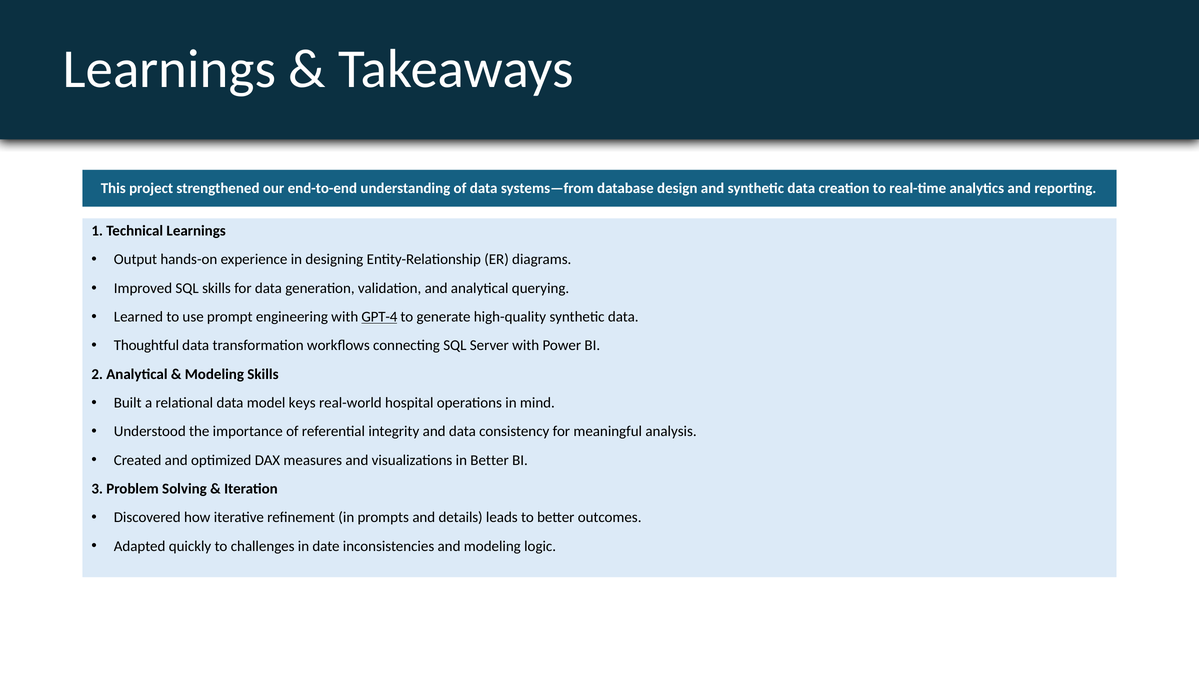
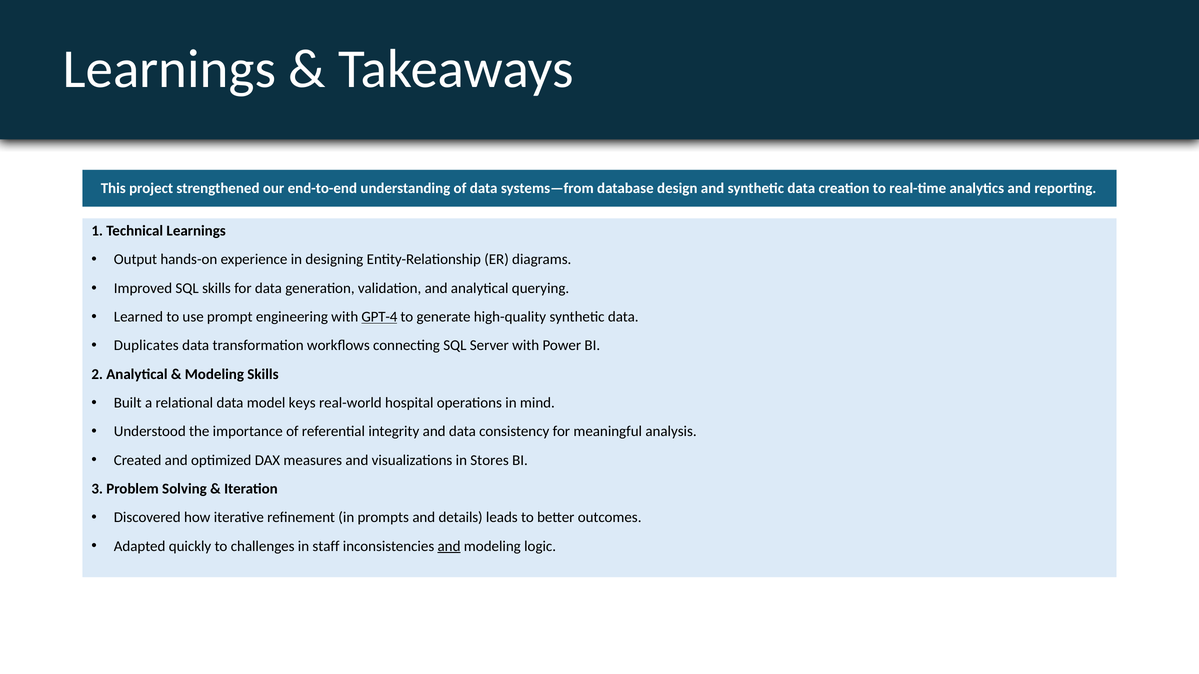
Thoughtful: Thoughtful -> Duplicates (146, 346)
in Better: Better -> Stores (490, 460)
date: date -> staff (326, 546)
and underline: none -> present (449, 546)
